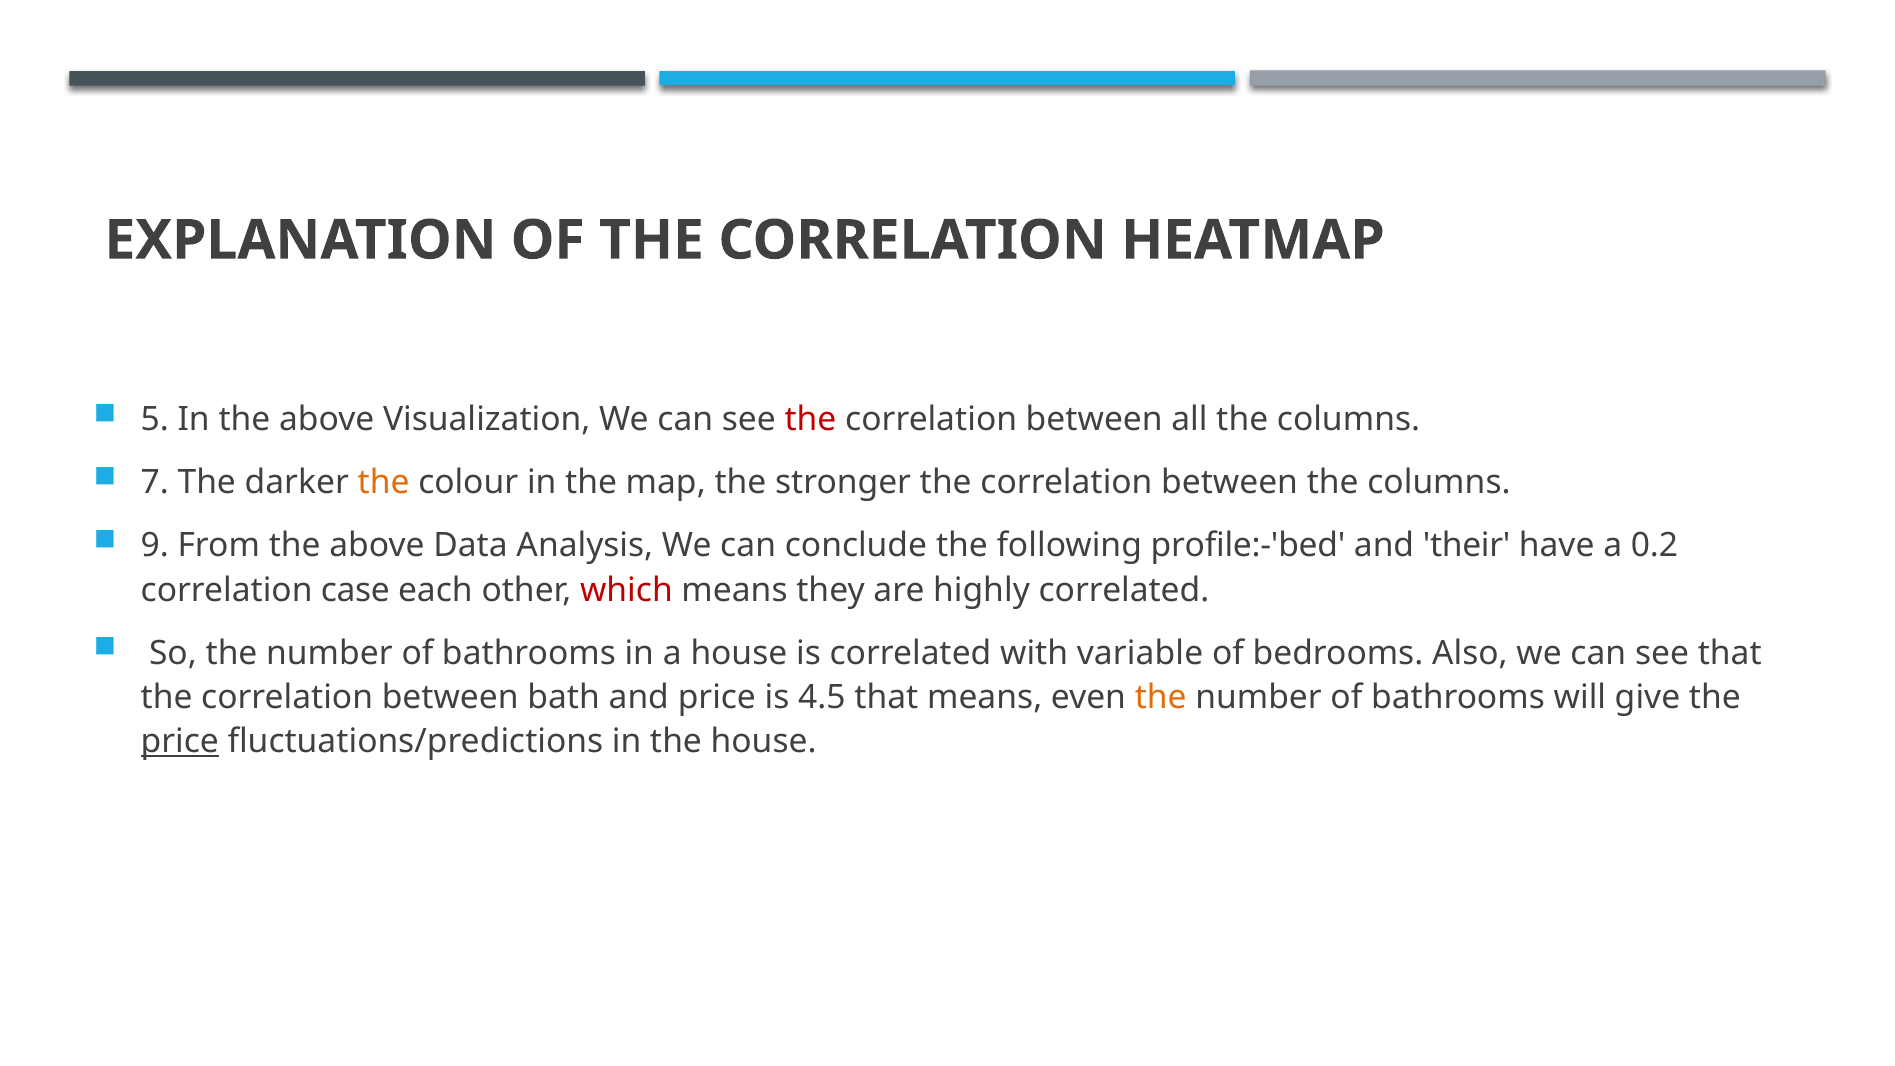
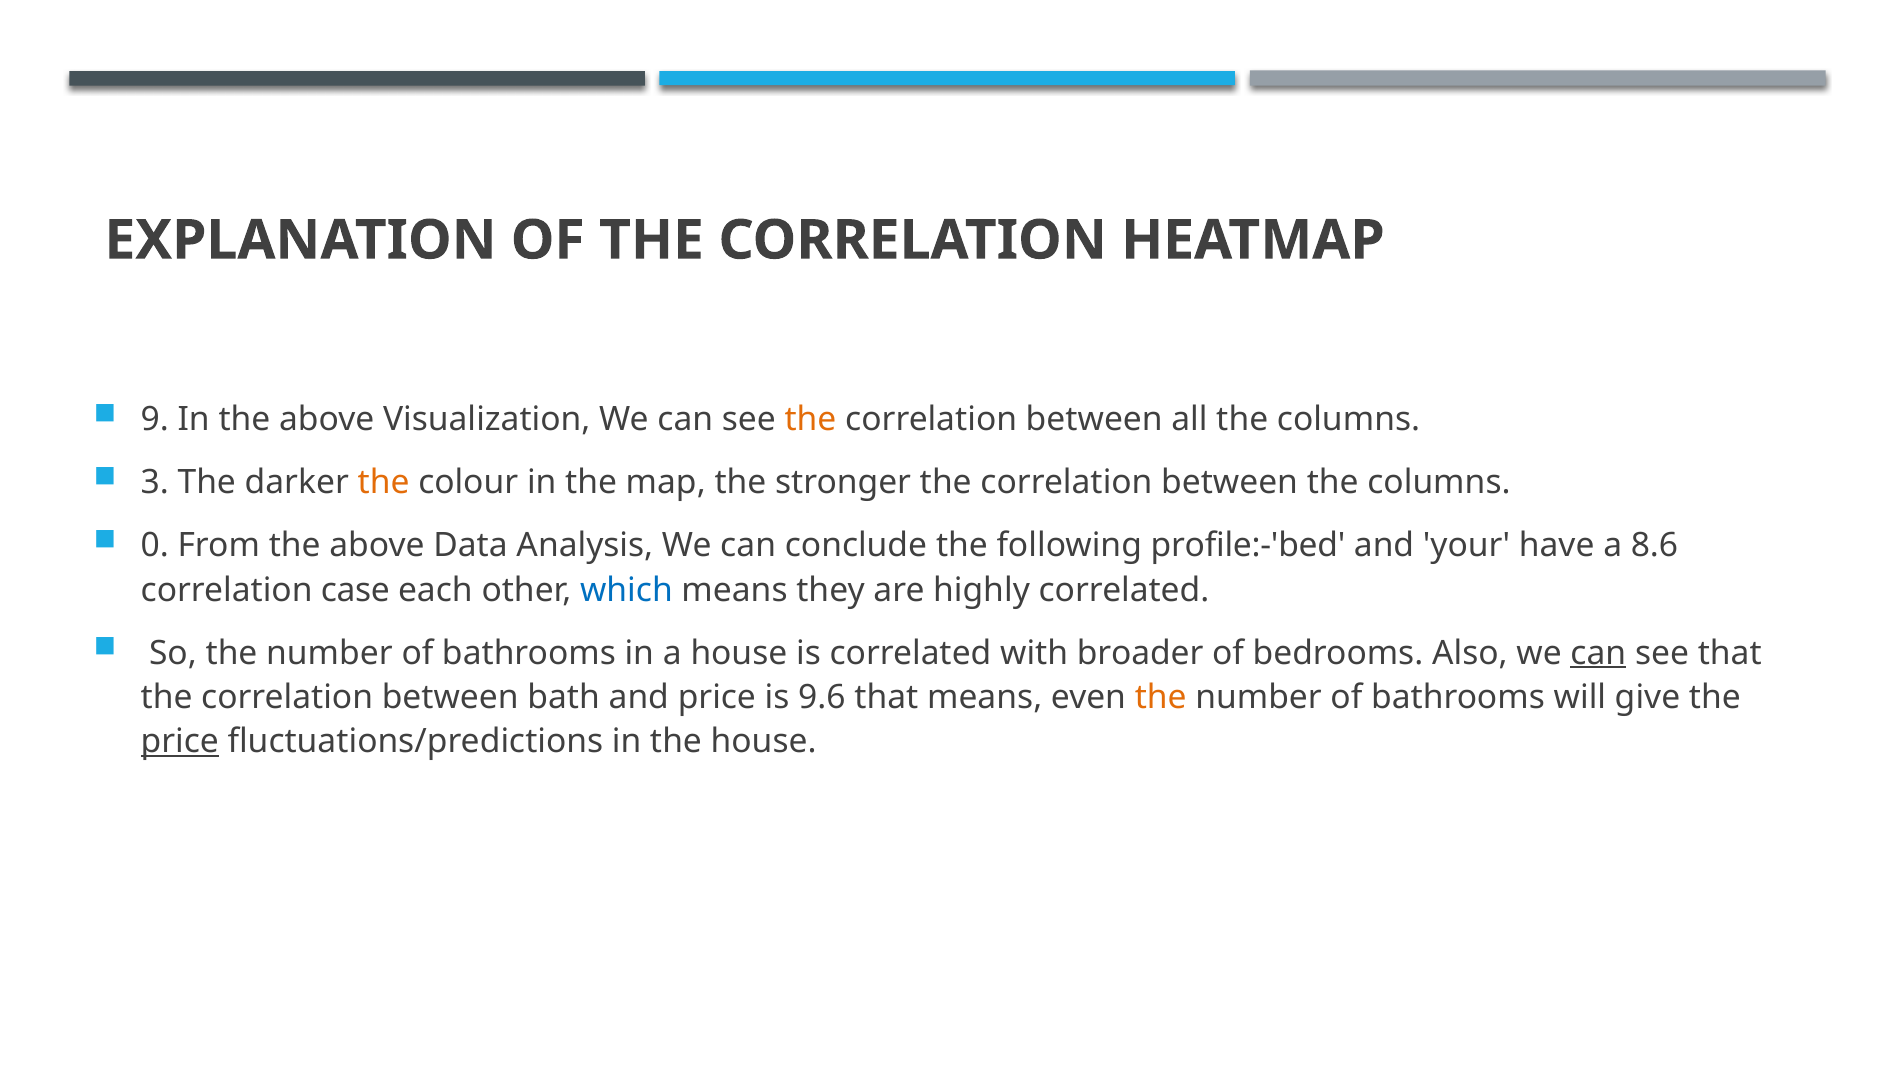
5: 5 -> 9 (155, 420)
the colour: red -> orange (811, 420)
7: 7 -> 3 (155, 483)
9: 9 -> 0 (155, 546)
their: their -> your (1467, 546)
0.2: 0.2 -> 8.6 (1654, 546)
which colour: red -> blue (626, 590)
variable: variable -> broader (1140, 653)
can underline: none -> present (1598, 653)
4.5: 4.5 -> 9.6 (822, 697)
